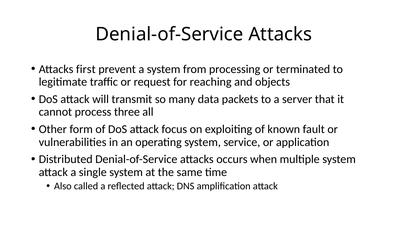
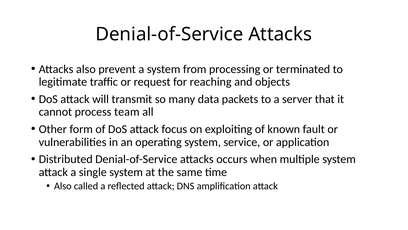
Attacks first: first -> also (86, 69)
three: three -> team (127, 112)
